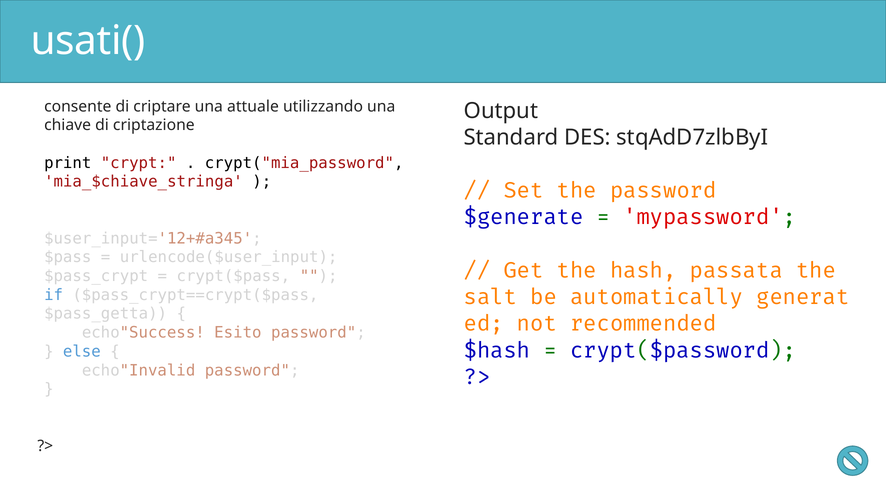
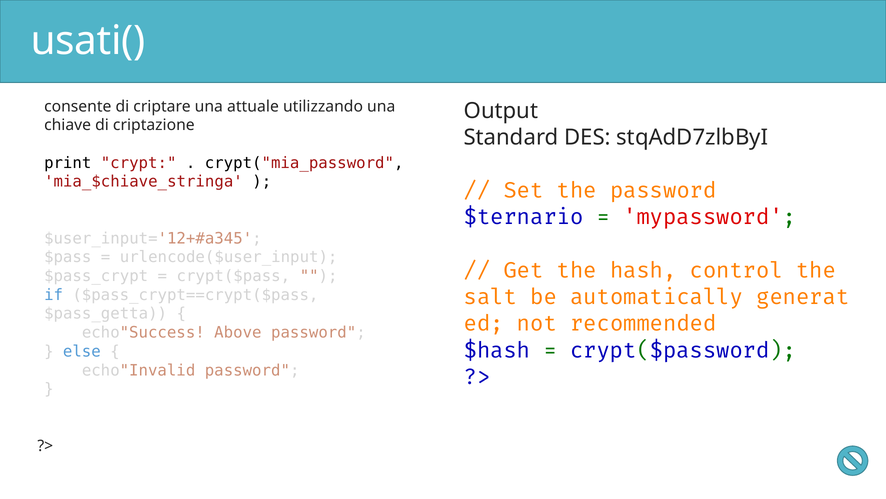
$generate: $generate -> $ternario (524, 217)
passata: passata -> control (736, 270)
Esito: Esito -> Above (238, 332)
